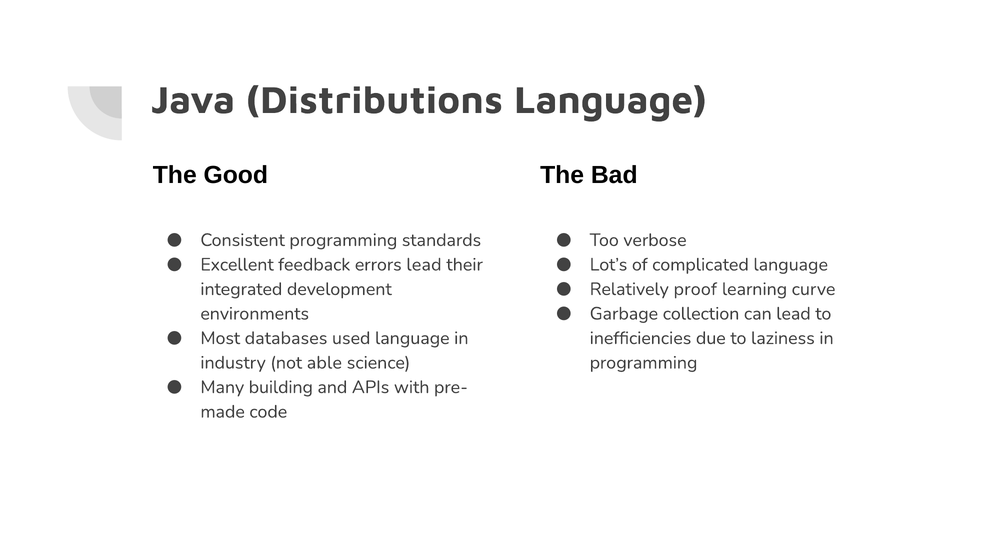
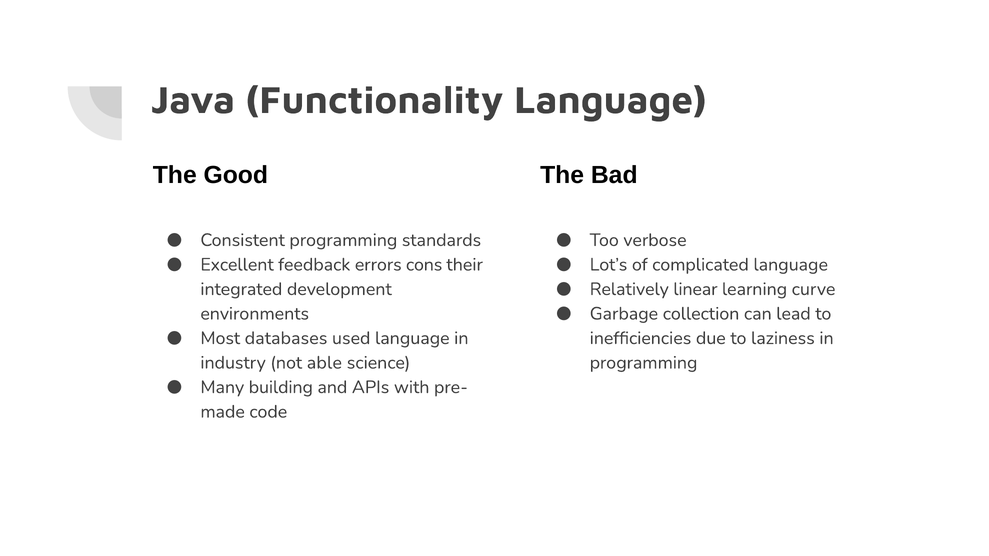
Distributions: Distributions -> Functionality (375, 100)
errors lead: lead -> cons (424, 265)
proof: proof -> linear (695, 289)
